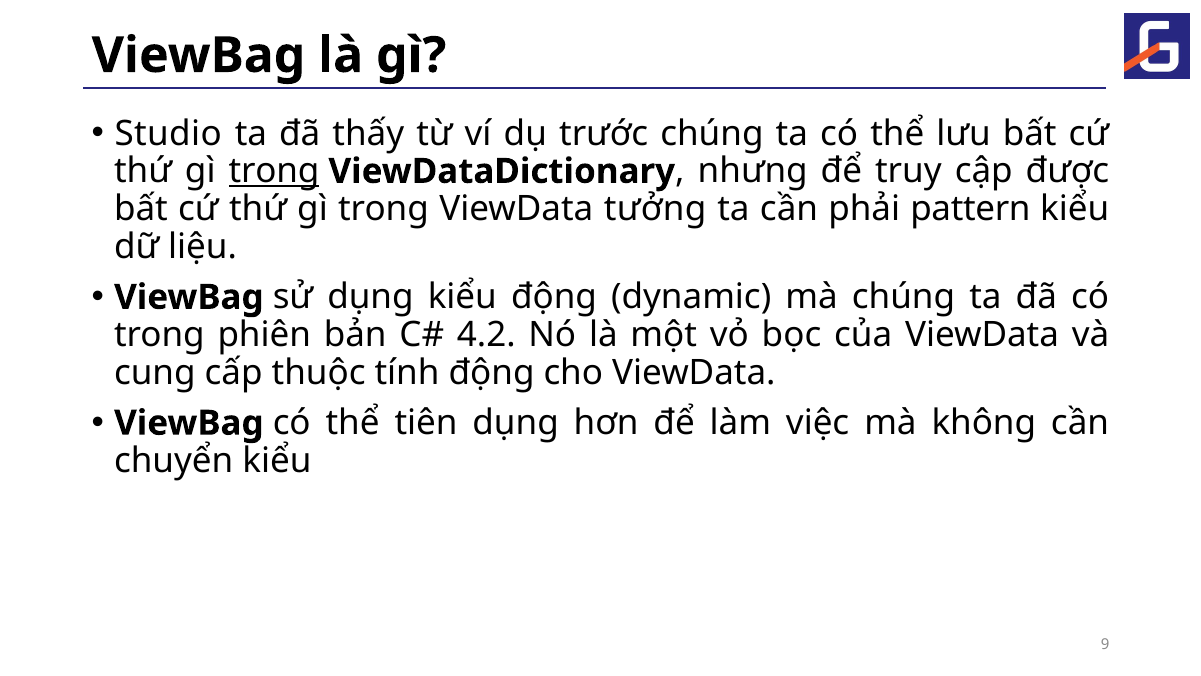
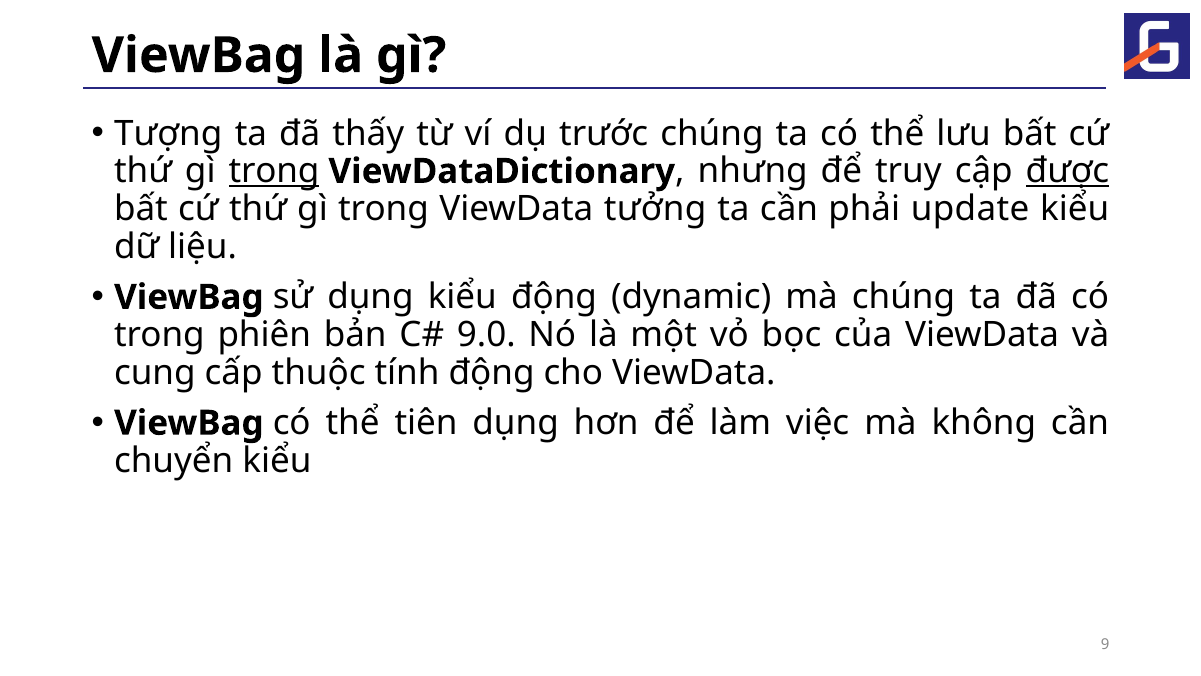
Studio: Studio -> Tượng (168, 133)
được underline: none -> present (1068, 171)
pattern: pattern -> update (970, 209)
4.2: 4.2 -> 9.0 (486, 335)
